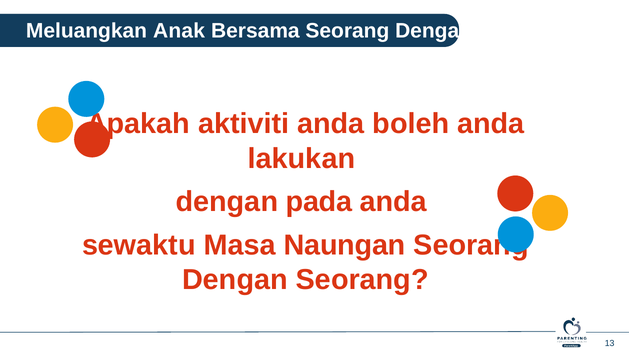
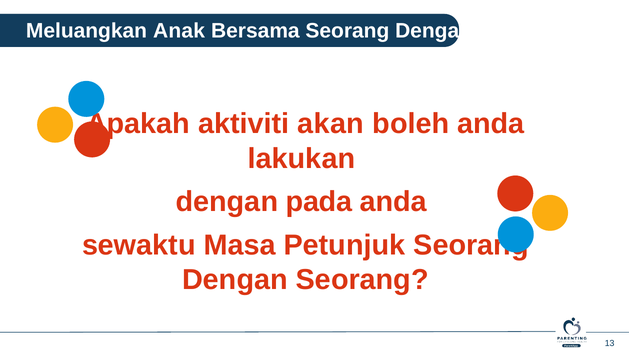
aktiviti anda: anda -> akan (331, 124)
Naungan: Naungan -> Petunjuk (344, 245)
